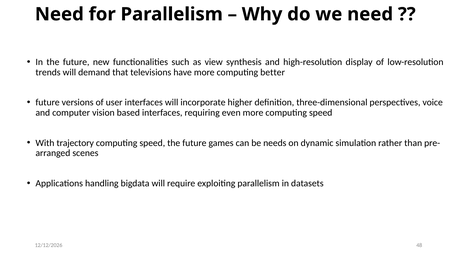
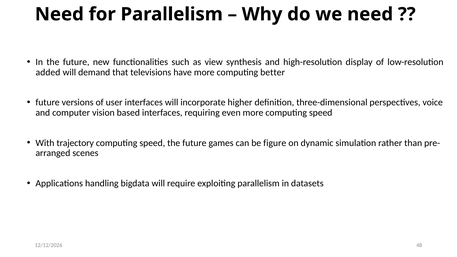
trends: trends -> added (48, 72)
needs: needs -> figure (275, 143)
